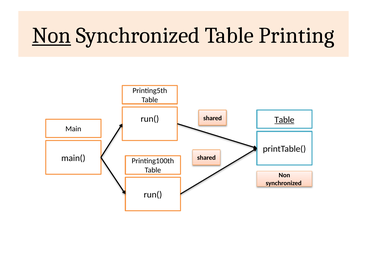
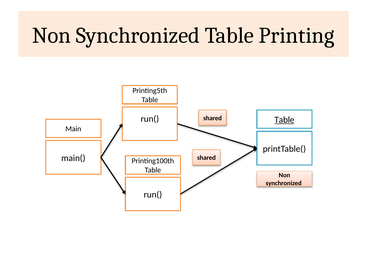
Non underline: present -> none (52, 36)
